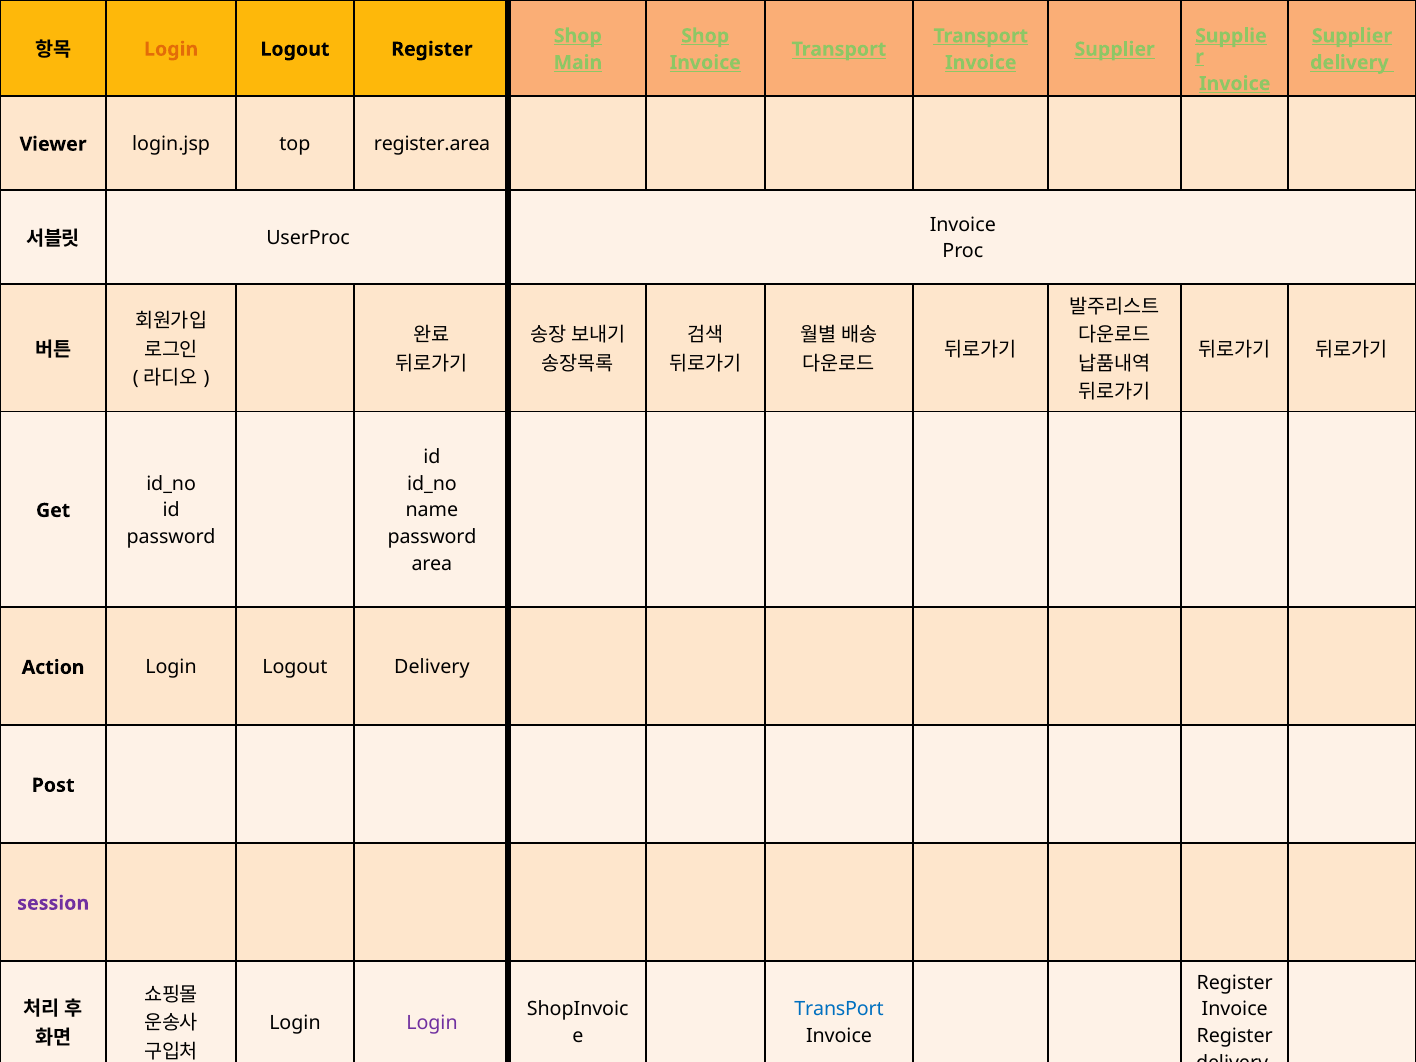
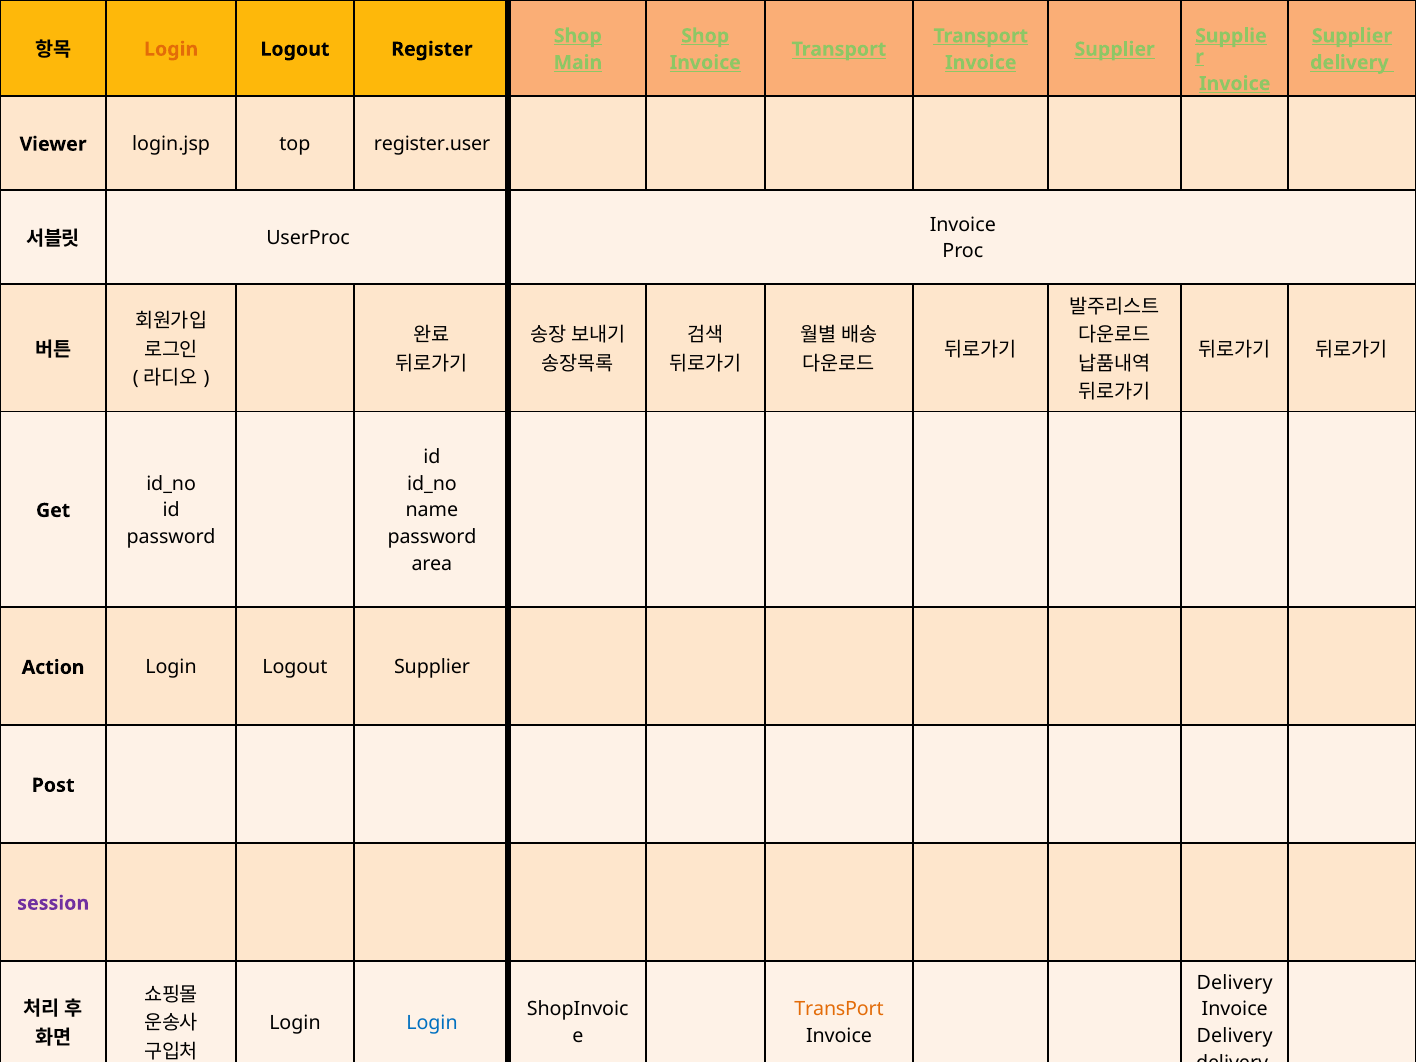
register.area: register.area -> register.user (432, 144)
Logout Delivery: Delivery -> Supplier (432, 667)
Register: Register -> Delivery (1235, 983)
TransPort colour: blue -> orange (839, 1009)
Login colour: purple -> blue (432, 1023)
Register: Register -> Delivery (1235, 1036)
